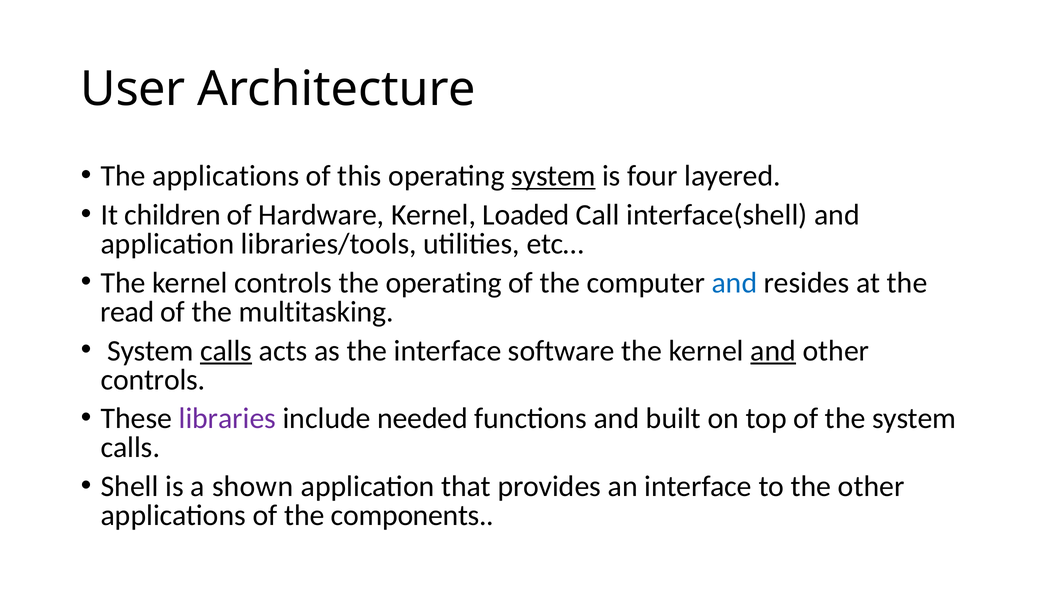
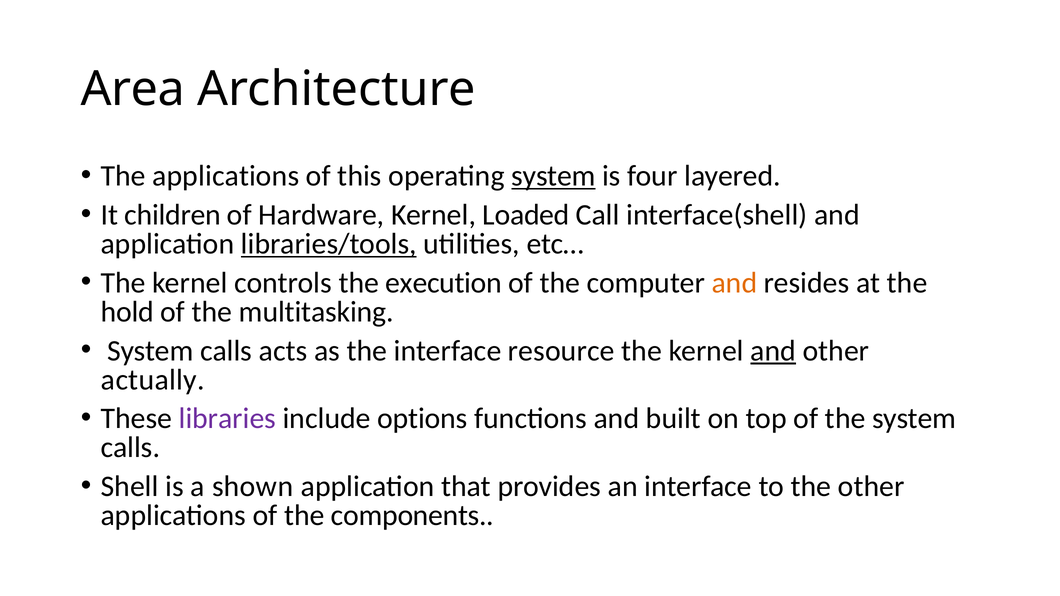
User: User -> Area (133, 89)
libraries/tools underline: none -> present (329, 244)
the operating: operating -> execution (444, 283)
and colour: blue -> orange (734, 283)
read: read -> hold (127, 312)
calls underline: present -> none (226, 351)
software: software -> resource (561, 351)
controls: controls -> actually (153, 380)
needed: needed -> options (423, 419)
